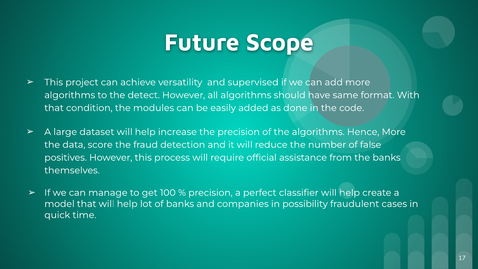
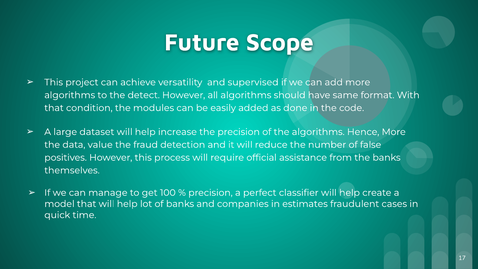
score: score -> value (100, 145)
possibility: possibility -> estimates (305, 204)
